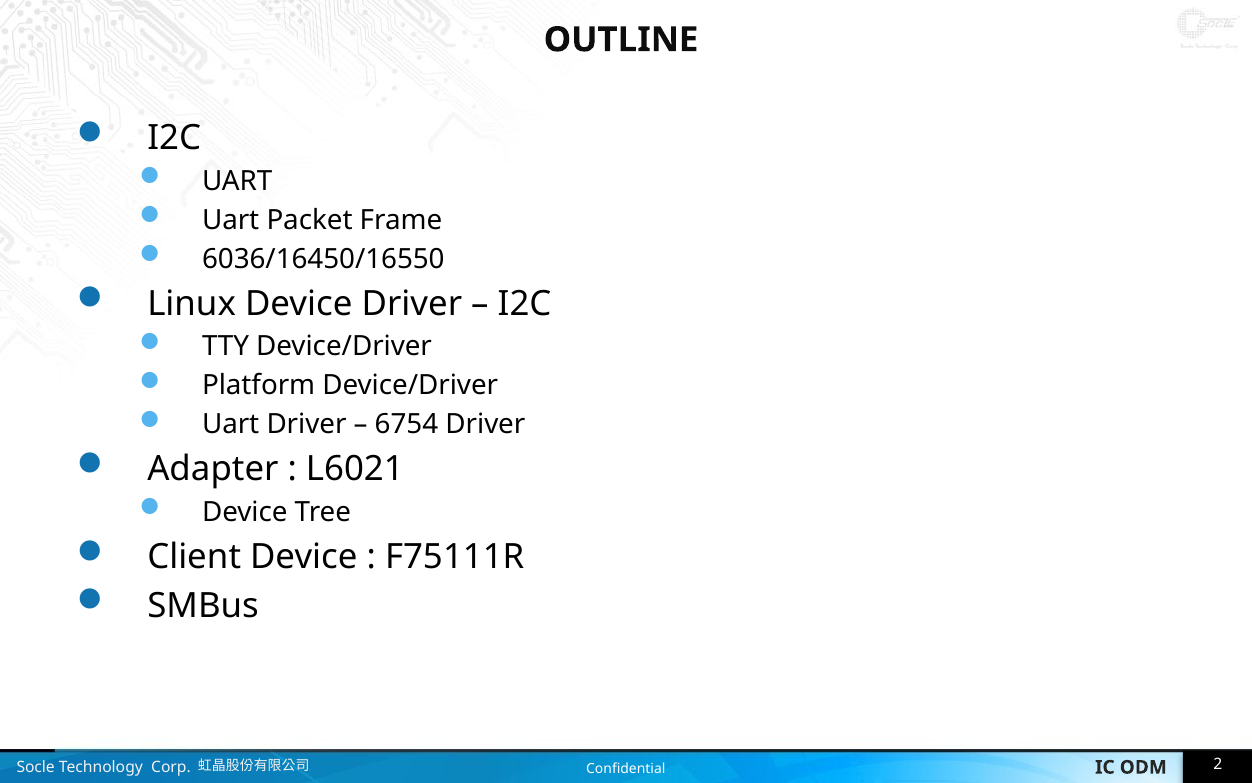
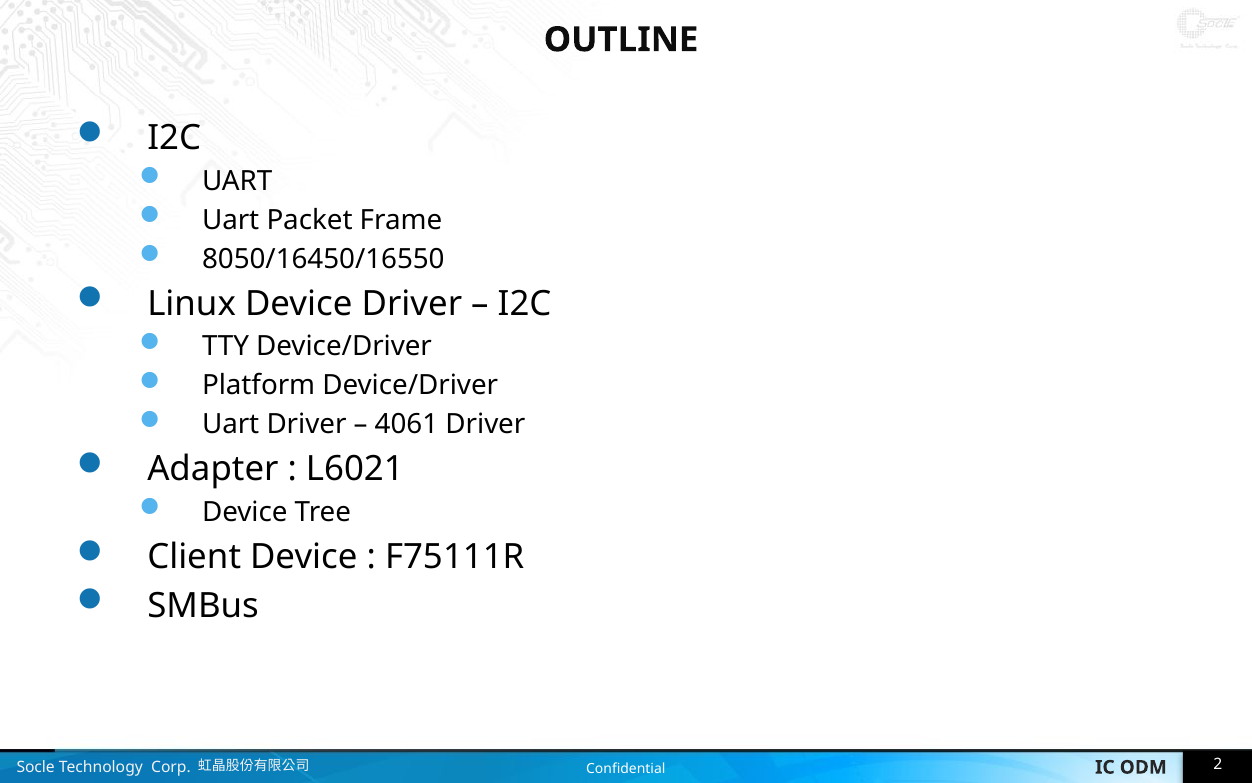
6036/16450/16550: 6036/16450/16550 -> 8050/16450/16550 (323, 259)
6754: 6754 -> 4061 (406, 424)
